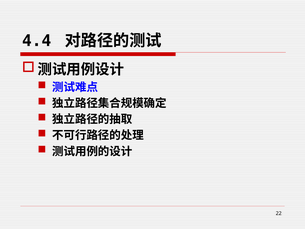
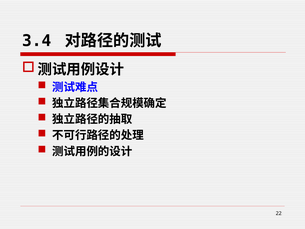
4.4: 4.4 -> 3.4 (37, 41)
